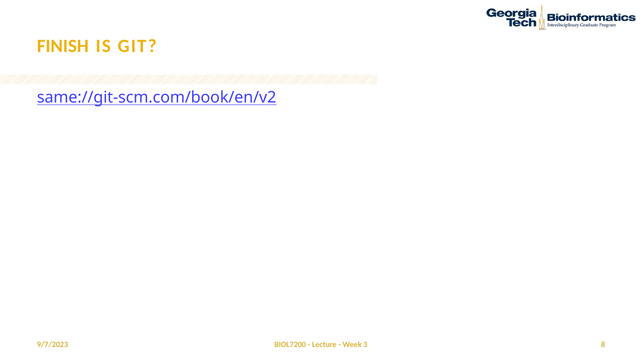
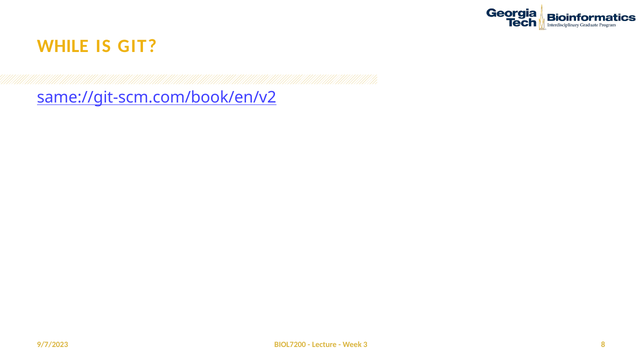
FINISH: FINISH -> WHILE (63, 46)
